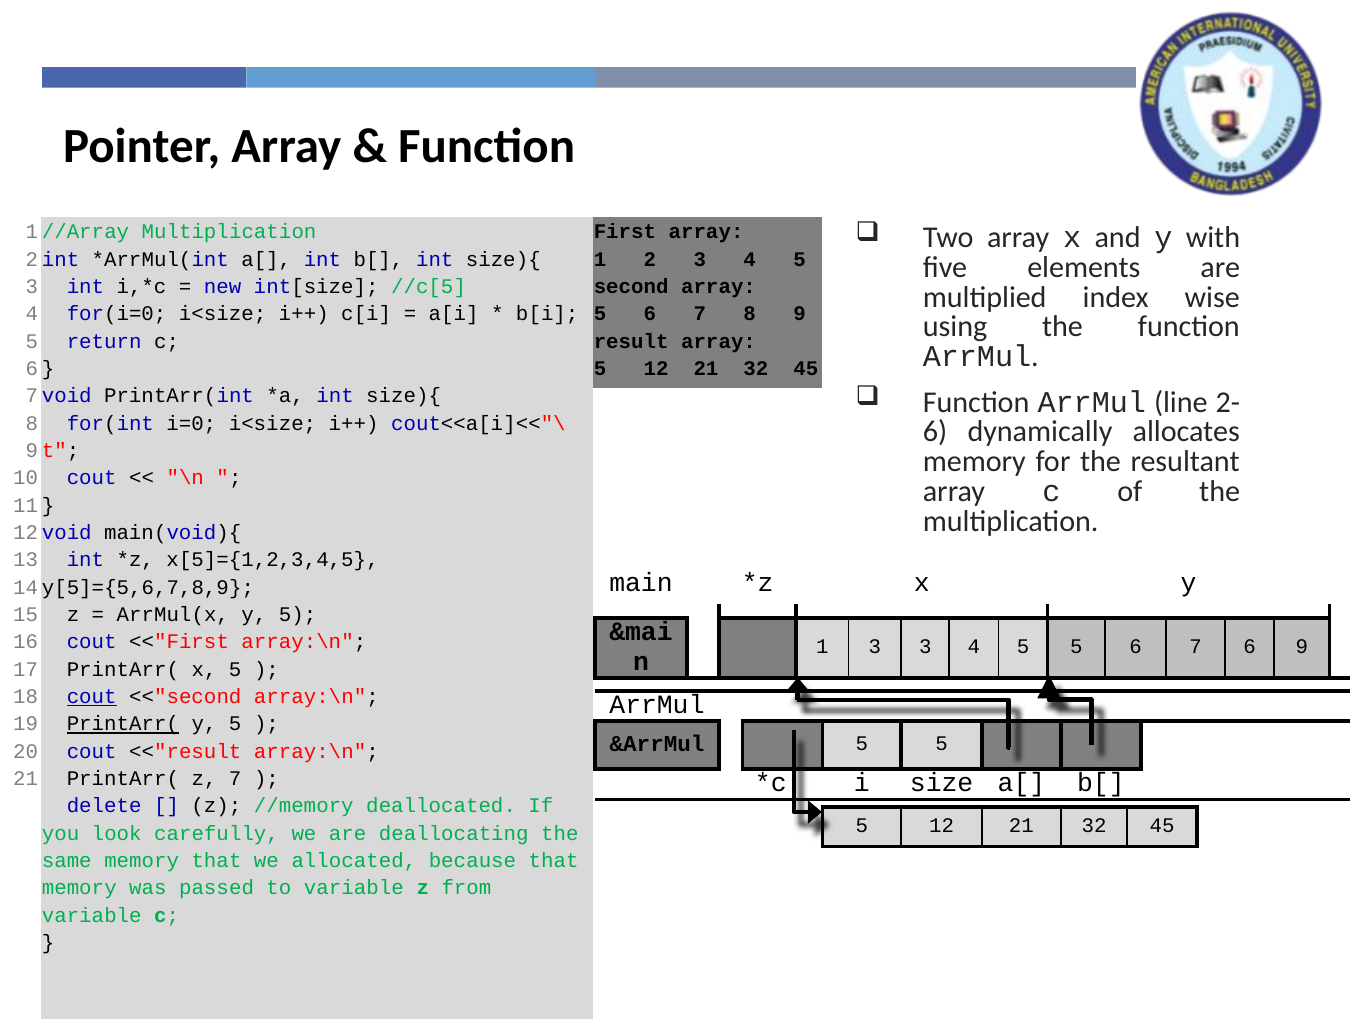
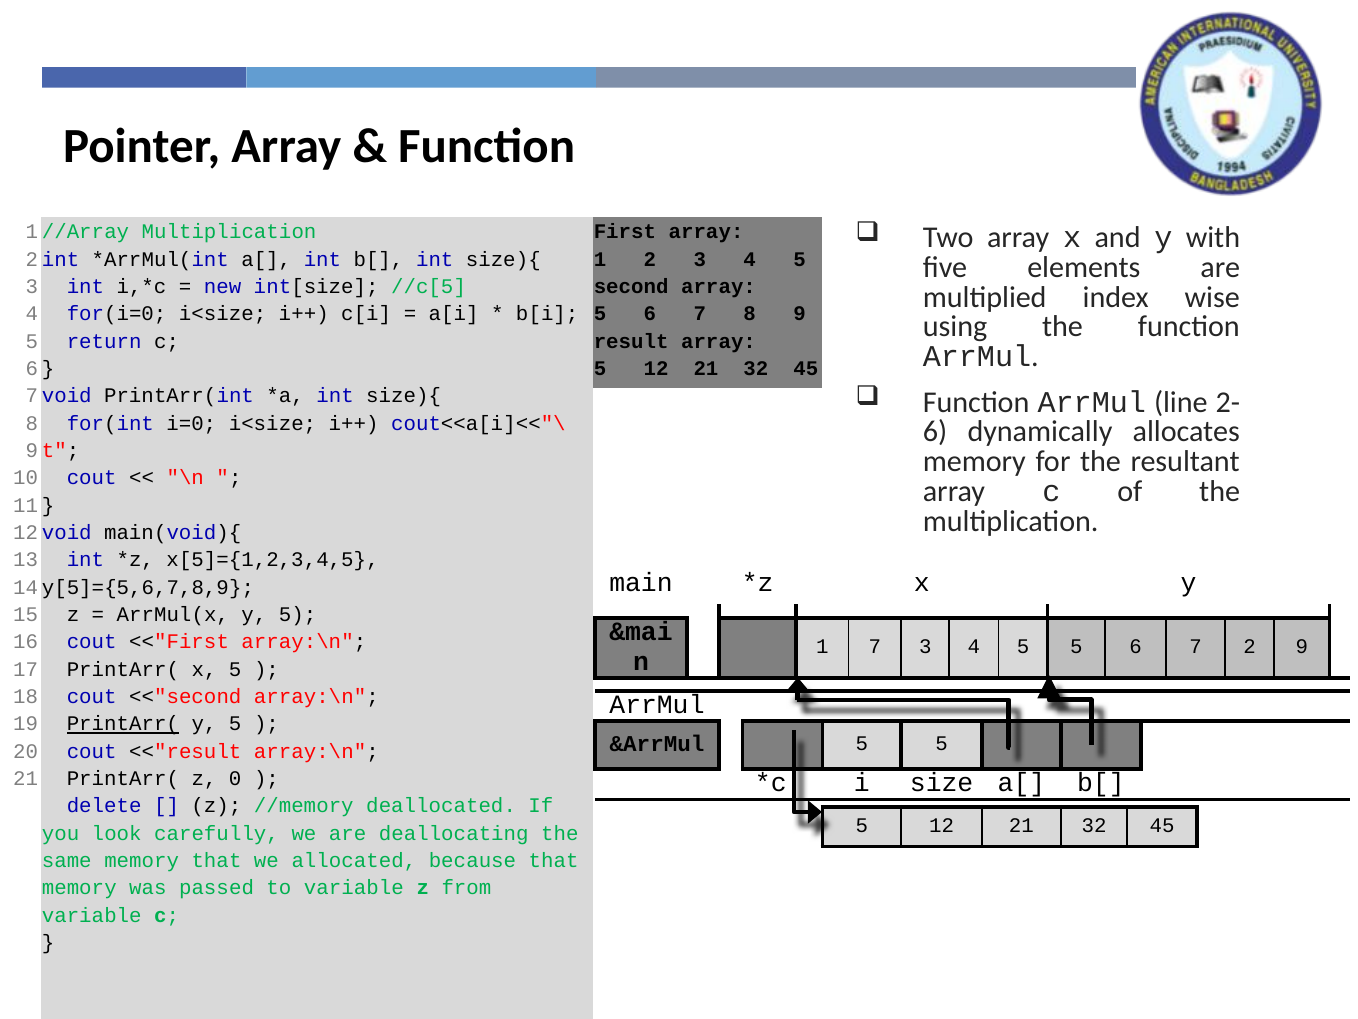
1 3: 3 -> 7 (875, 646)
7 6: 6 -> 2 (1250, 646)
cout underline: present -> none (92, 696)
z 7: 7 -> 0 (235, 778)
